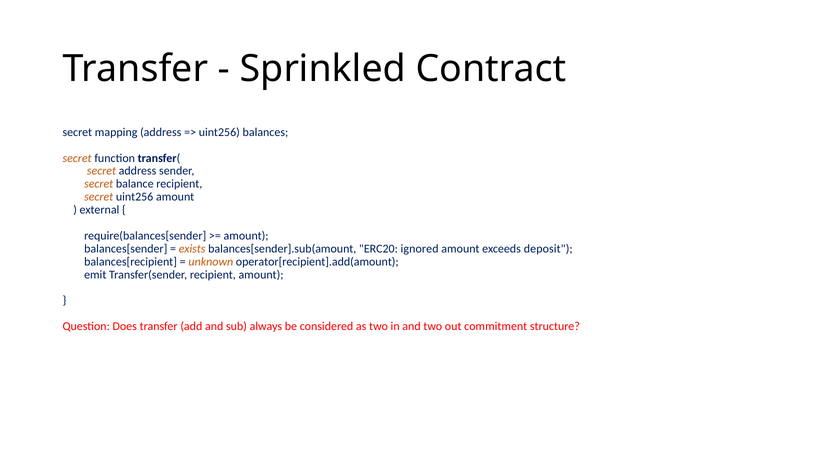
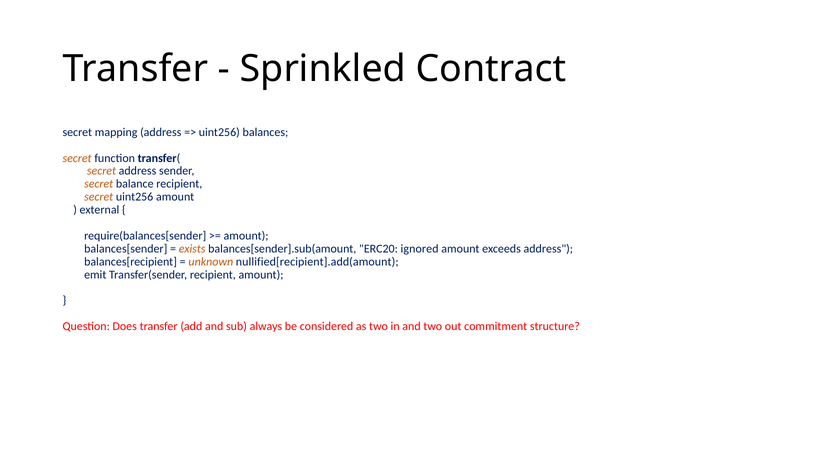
exceeds deposit: deposit -> address (548, 249)
operator[recipient].add(amount: operator[recipient].add(amount -> nullified[recipient].add(amount (317, 262)
